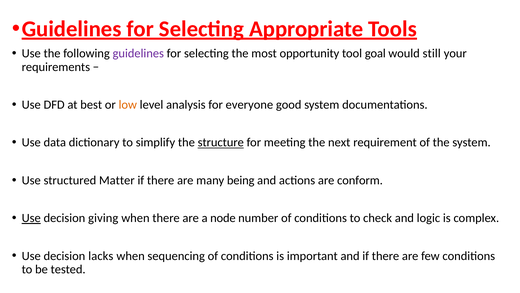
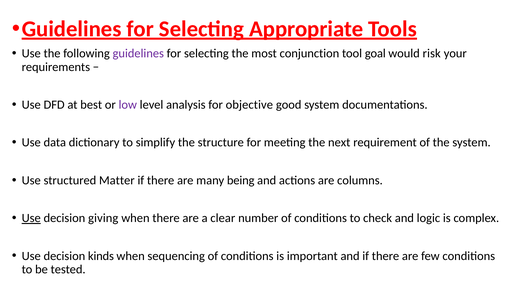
opportunity: opportunity -> conjunction (309, 53)
still: still -> risk (432, 53)
low colour: orange -> purple (128, 105)
everyone: everyone -> objective (249, 105)
structure underline: present -> none (221, 142)
conform: conform -> columns (360, 180)
node: node -> clear (223, 218)
lacks: lacks -> kinds (101, 255)
